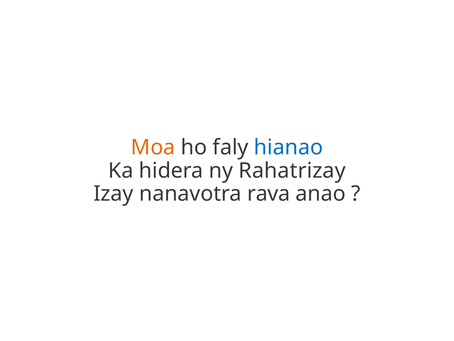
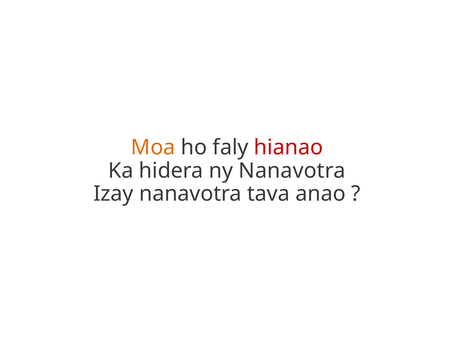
hianao colour: blue -> red (288, 147)
ny Rahatrizay: Rahatrizay -> Nanavotra (292, 170)
rava: rava -> tava (269, 194)
